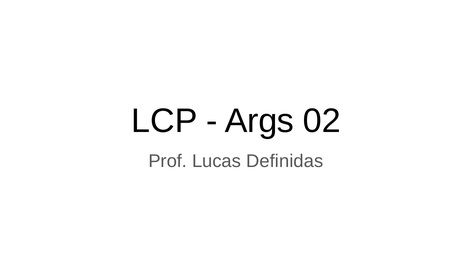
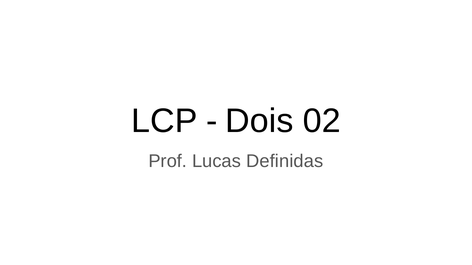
Args: Args -> Dois (259, 121)
